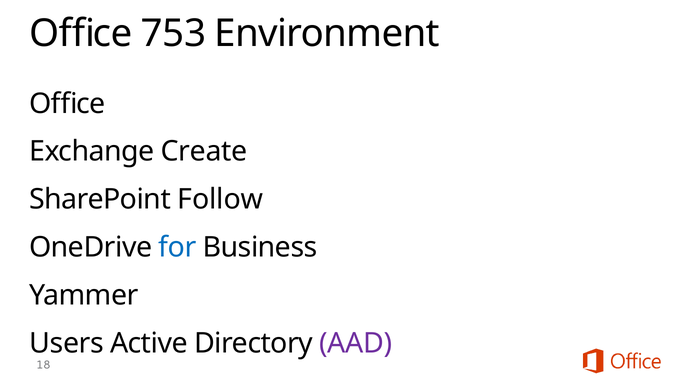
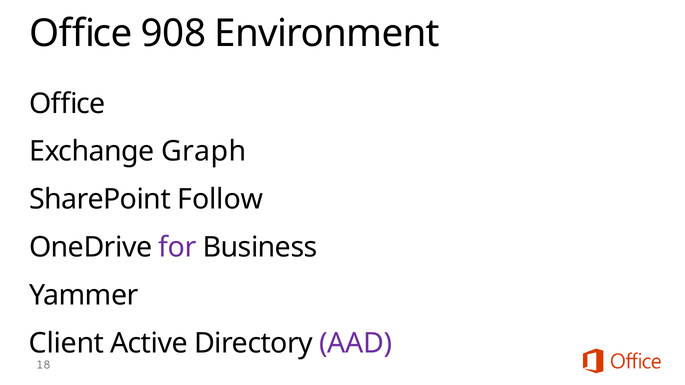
753: 753 -> 908 (174, 33)
Create: Create -> Graph (204, 152)
for colour: blue -> purple (178, 248)
Users: Users -> Client (67, 344)
